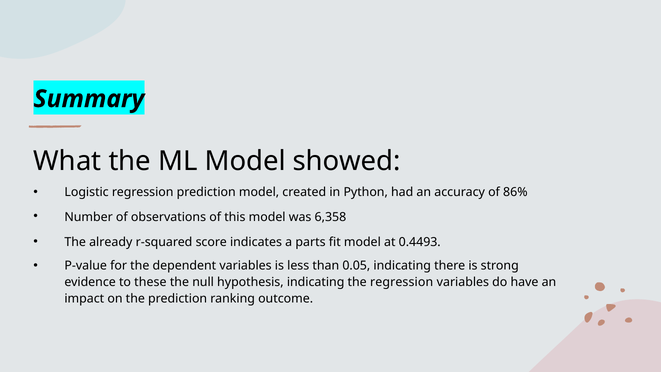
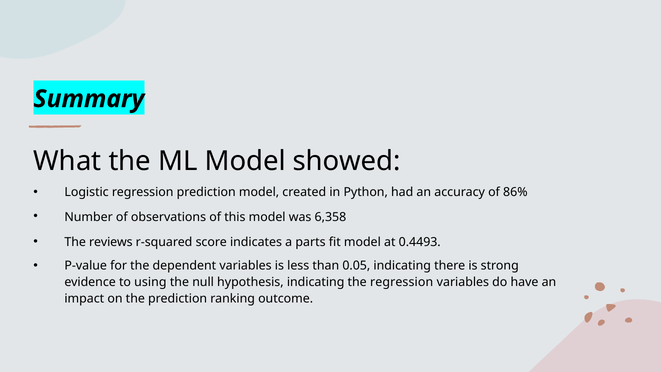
already: already -> reviews (111, 242)
these: these -> using (150, 282)
